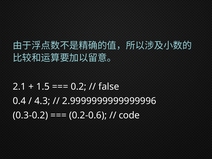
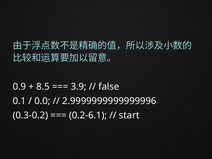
2.1: 2.1 -> 0.9 (19, 87)
1.5: 1.5 -> 8.5 (43, 87)
0.2: 0.2 -> 3.9 (79, 87)
0.4: 0.4 -> 0.1 (19, 101)
4.3: 4.3 -> 0.0 (42, 101)
0.2-0.6: 0.2-0.6 -> 0.2-6.1 (88, 115)
code: code -> start (129, 115)
